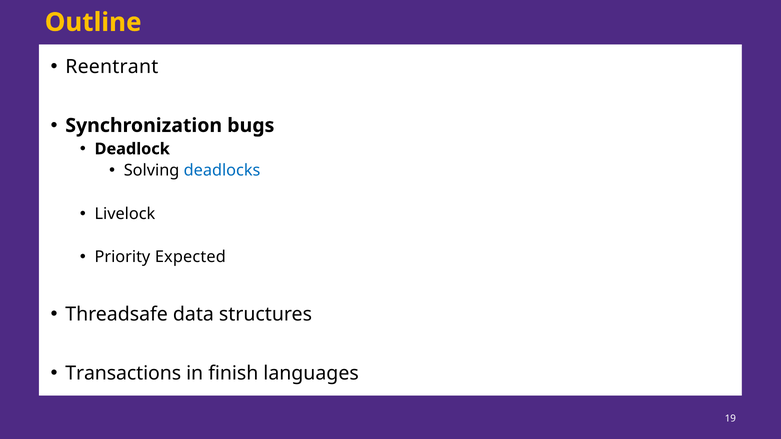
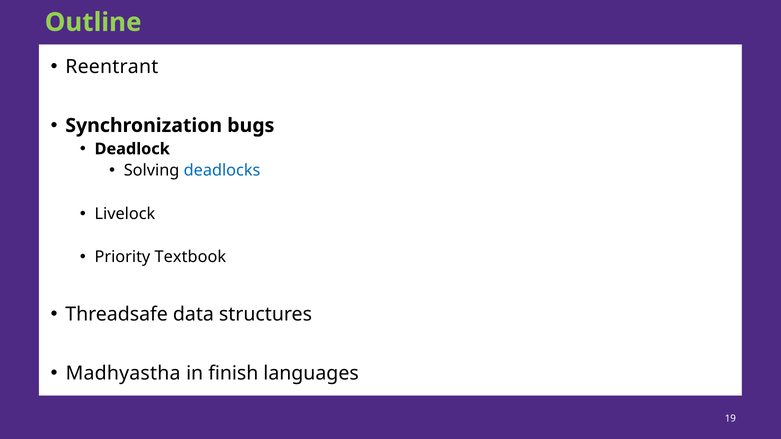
Outline colour: yellow -> light green (93, 22)
Expected: Expected -> Textbook (190, 257)
Transactions: Transactions -> Madhyastha (123, 373)
